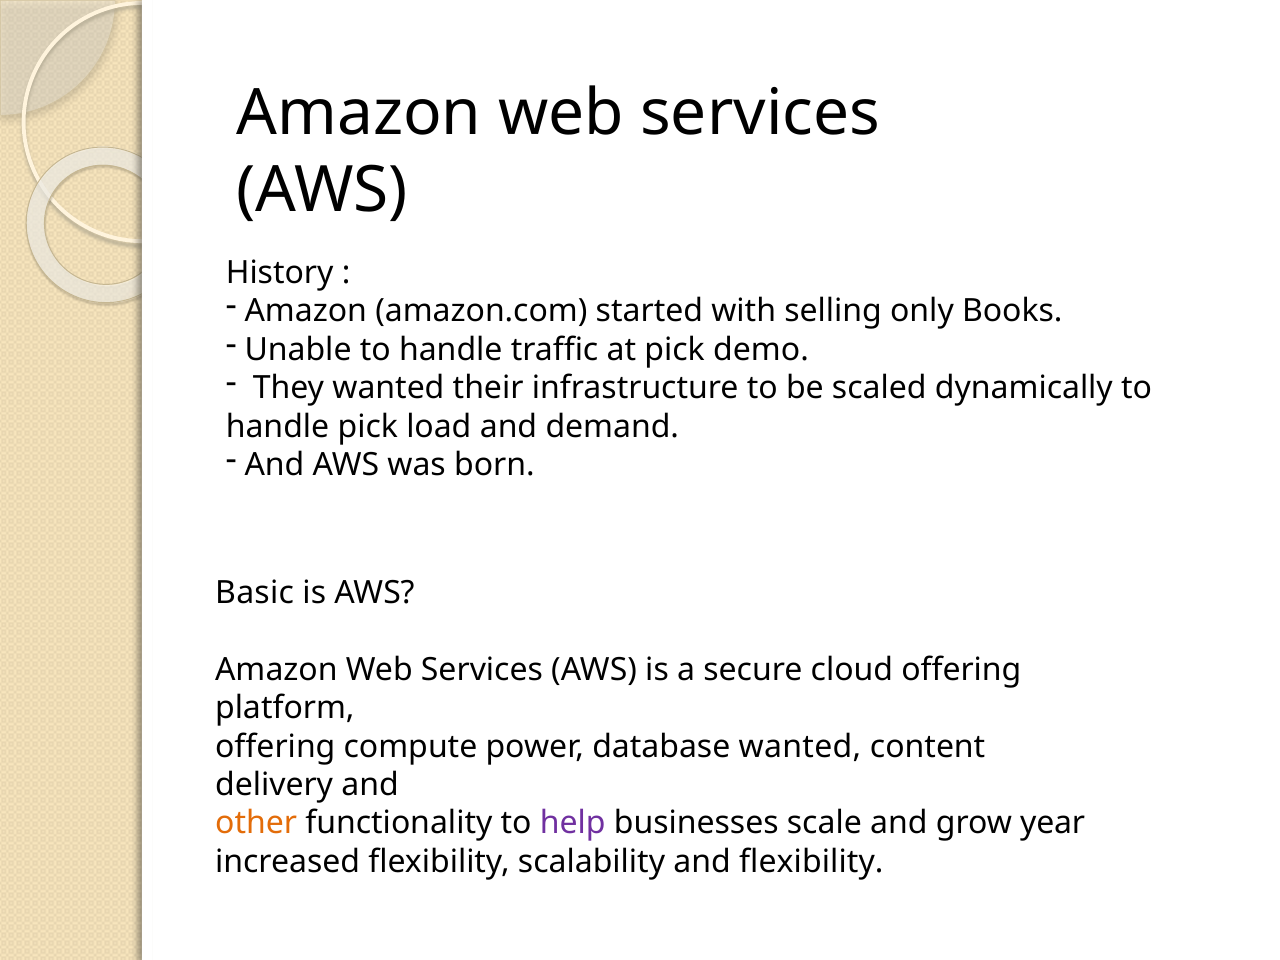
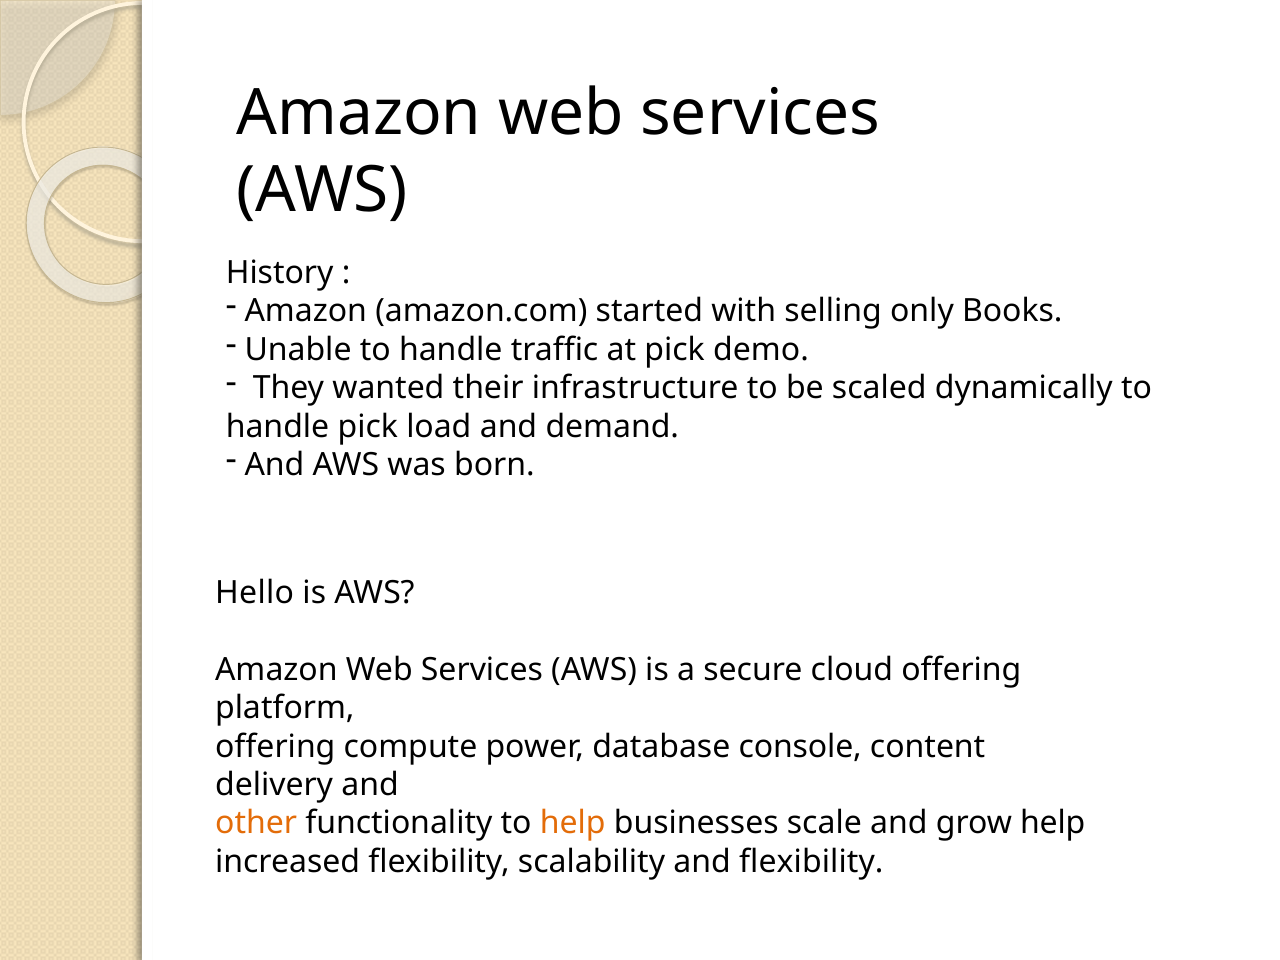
Basic: Basic -> Hello (255, 593)
database wanted: wanted -> console (800, 747)
help colour: purple -> orange (573, 823)
grow year: year -> help (1053, 823)
